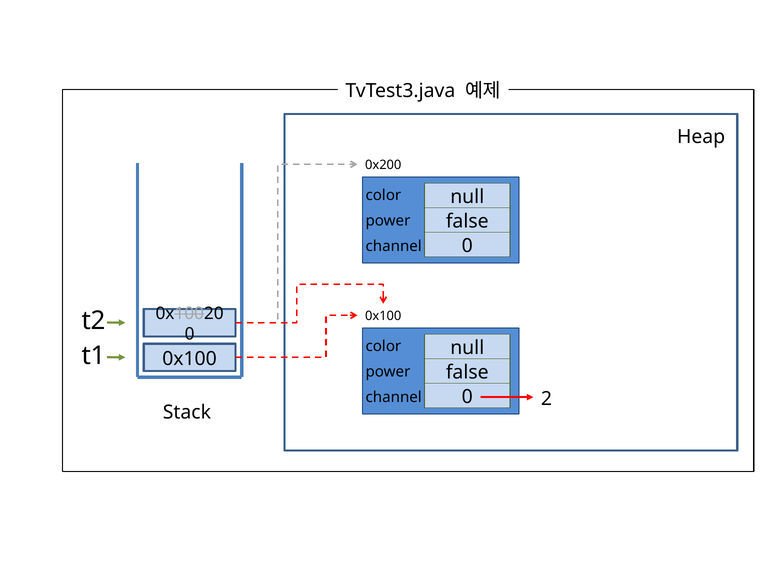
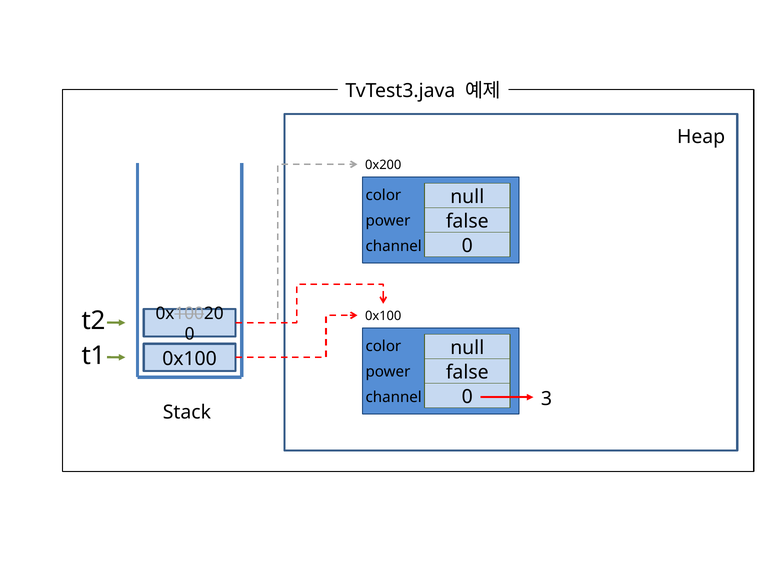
2: 2 -> 3 (547, 399)
